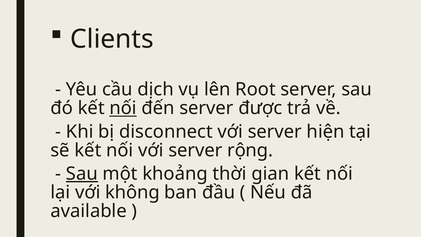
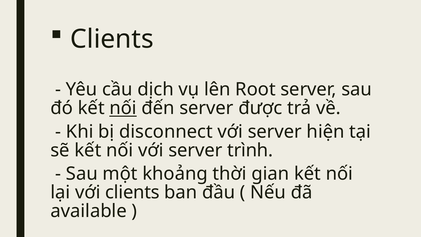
rộng: rộng -> trình (250, 150)
Sau underline: present -> none (82, 174)
với không: không -> clients (132, 192)
